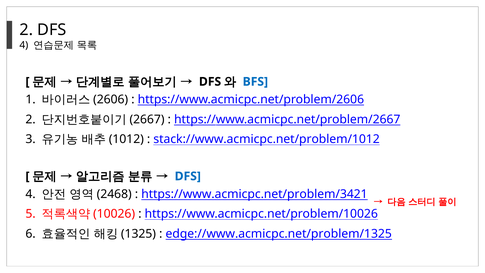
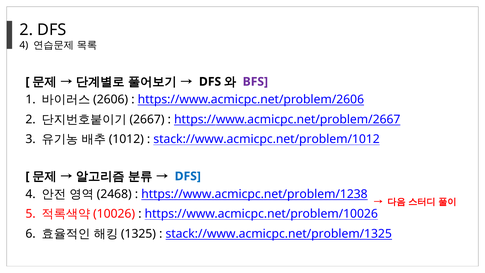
BFS colour: blue -> purple (255, 82)
https://www.acmicpc.net/problem/3421: https://www.acmicpc.net/problem/3421 -> https://www.acmicpc.net/problem/1238 (254, 194)
edge://www.acmicpc.net/problem/1325: edge://www.acmicpc.net/problem/1325 -> stack://www.acmicpc.net/problem/1325 (279, 234)
